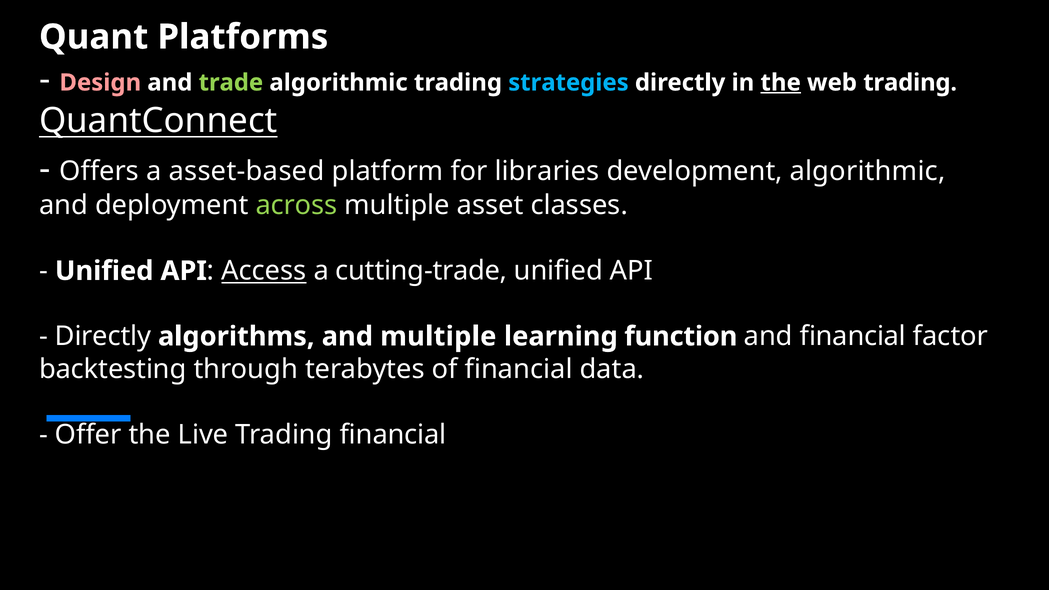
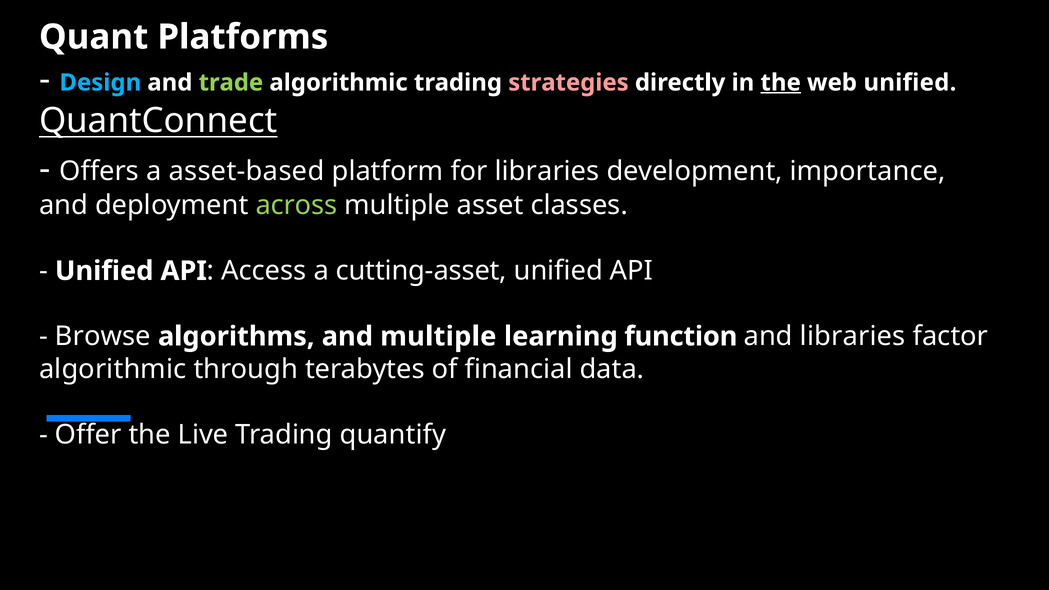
Design colour: pink -> light blue (100, 83)
strategies colour: light blue -> pink (568, 83)
web trading: trading -> unified (910, 83)
development algorithmic: algorithmic -> importance (868, 171)
Access underline: present -> none (264, 271)
cutting-trade: cutting-trade -> cutting-asset (421, 271)
Directly: Directly -> Browse (103, 337)
and financial: financial -> libraries (853, 337)
backtesting: backtesting -> algorithmic (113, 369)
Trading financial: financial -> quantify (393, 435)
